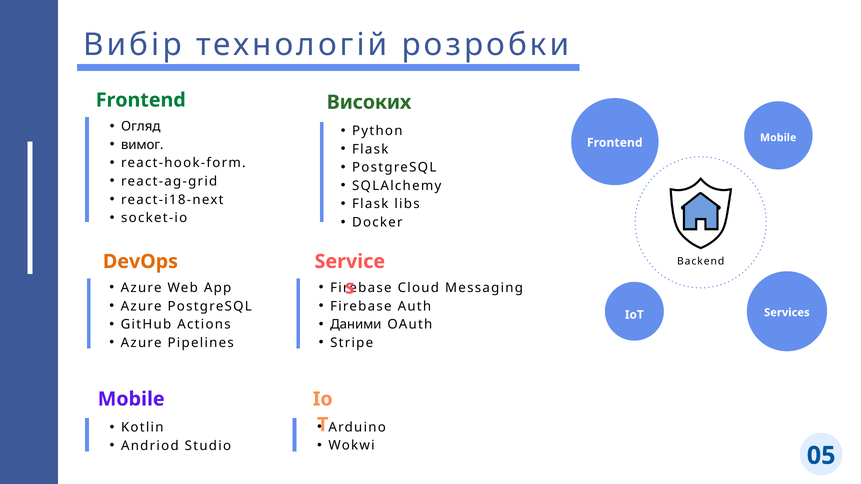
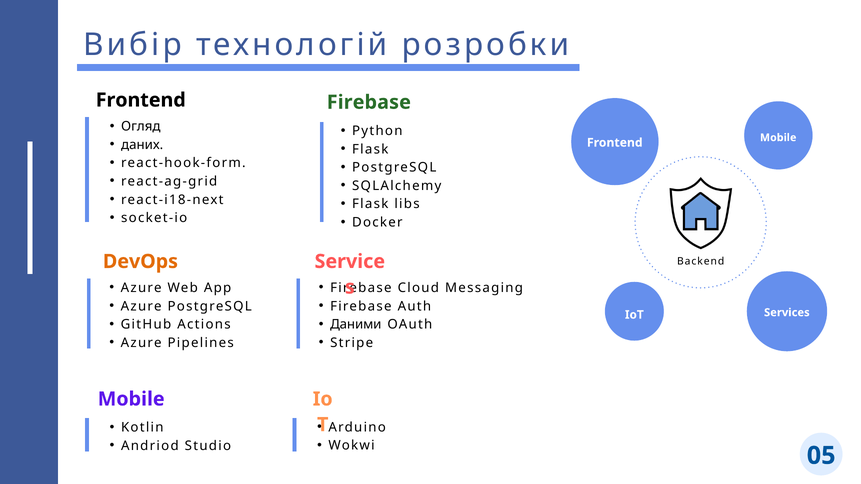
Frontend colour: green -> black (141, 100)
Високих: Високих -> Firebase (369, 102)
вимог: вимог -> даних (142, 145)
